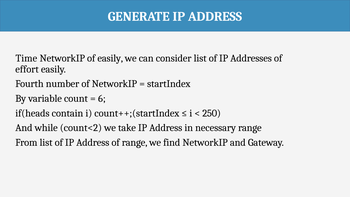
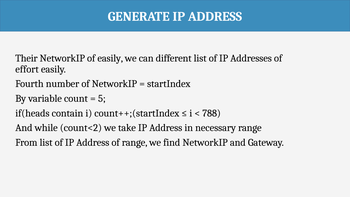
Time: Time -> Their (26, 58)
consider: consider -> different (174, 58)
6: 6 -> 5 (102, 98)
250: 250 -> 788 (212, 113)
